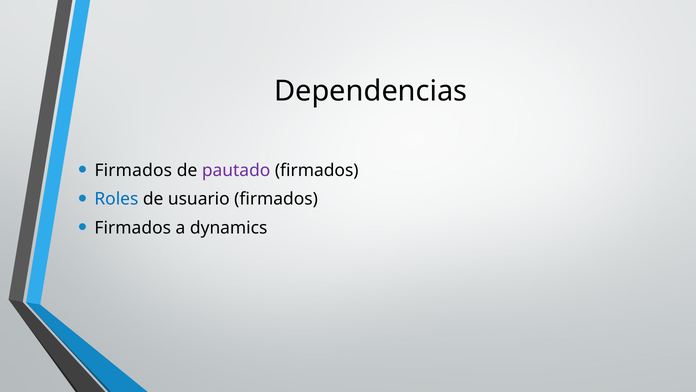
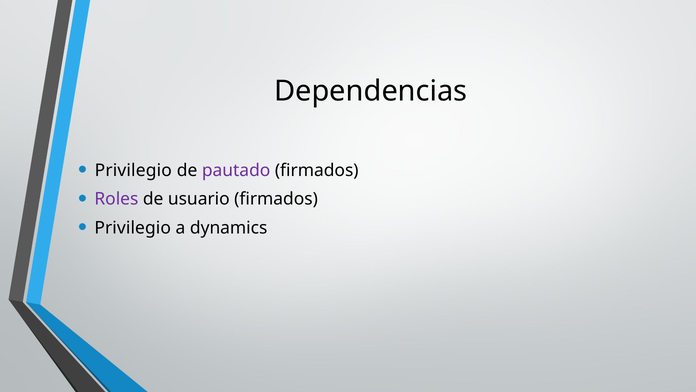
Firmados: Firmados -> Privilegio (133, 170)
Roles colour: blue -> purple (116, 199)
Firmados: Firmados -> Privilegio (133, 227)
